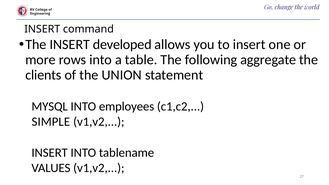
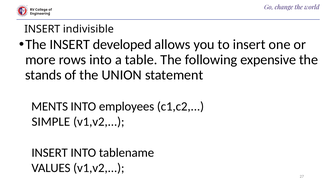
command: command -> indivisible (88, 29)
aggregate: aggregate -> expensive (268, 60)
clients: clients -> stands (43, 75)
MYSQL: MYSQL -> MENTS (50, 106)
